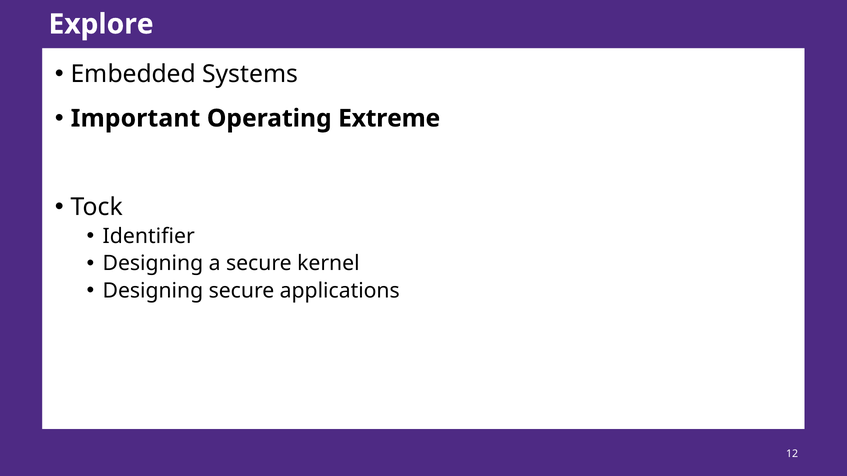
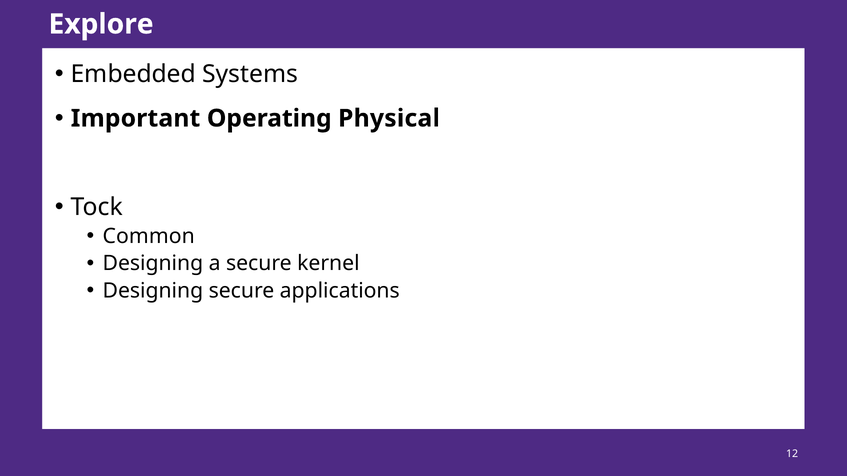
Extreme: Extreme -> Physical (389, 118)
Identifier: Identifier -> Common (149, 236)
